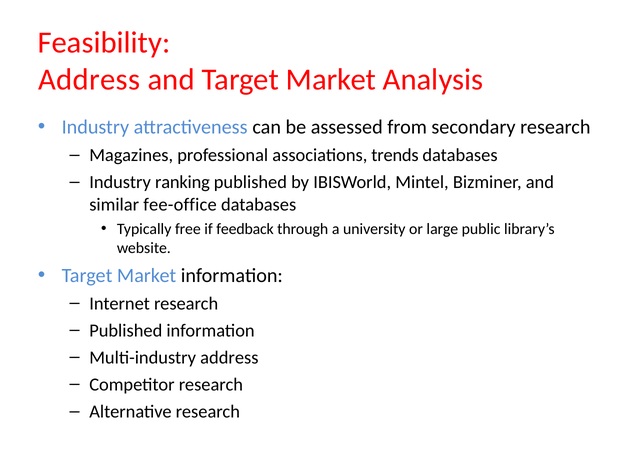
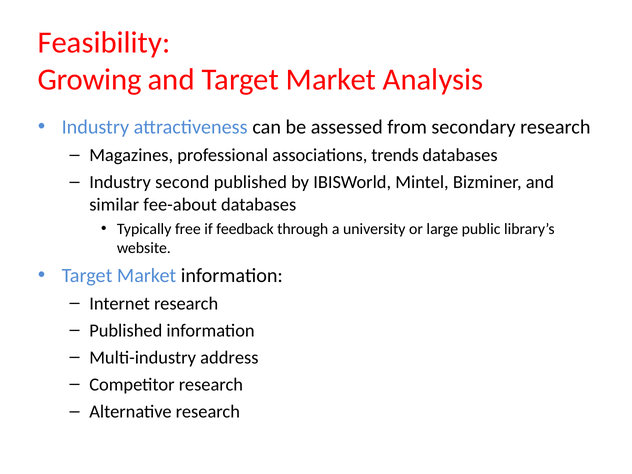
Address: Address -> Growing (89, 80)
ranking: ranking -> second (182, 182)
fee-office: fee-office -> fee-about (180, 204)
